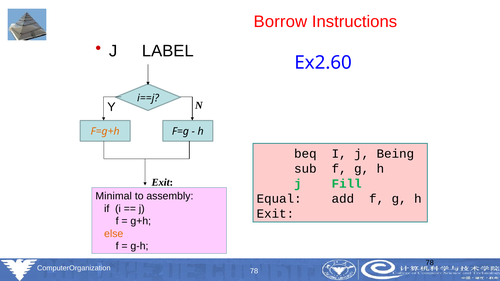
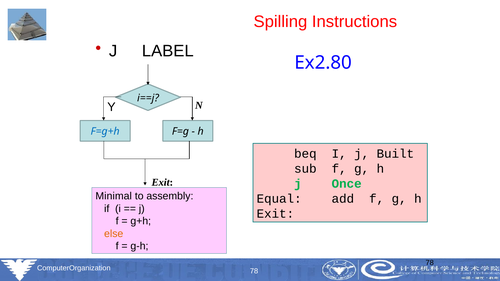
Borrow: Borrow -> Spilling (280, 22)
Ex2.60: Ex2.60 -> Ex2.80 (323, 63)
F=g+h colour: orange -> blue (105, 132)
Being: Being -> Built (395, 154)
Fill: Fill -> Once (347, 184)
